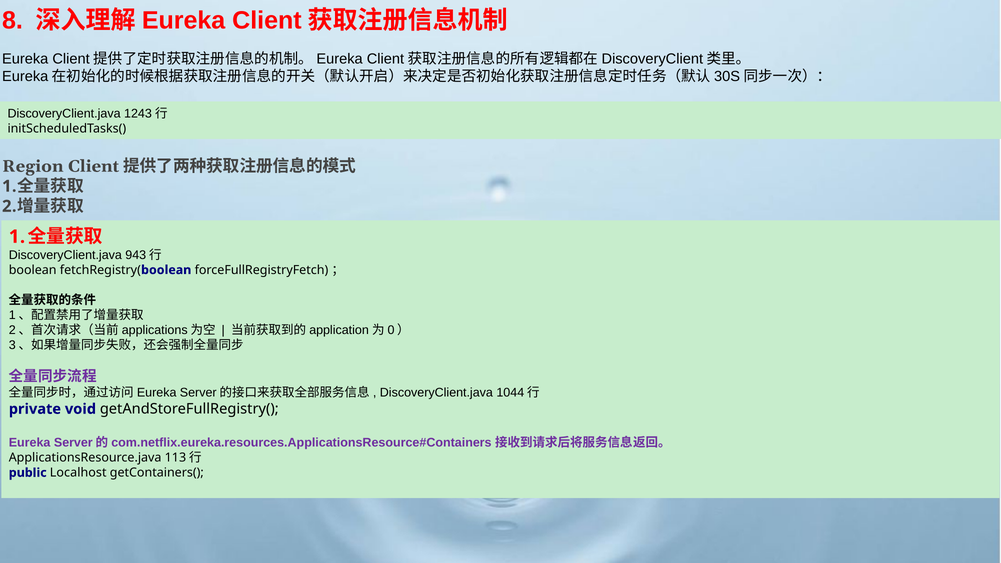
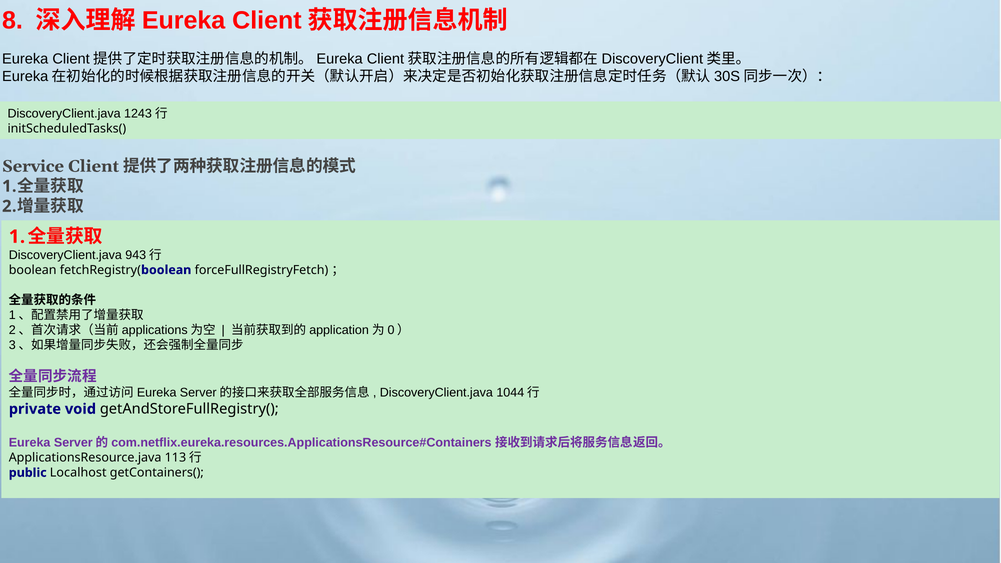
Region: Region -> Service (33, 166)
